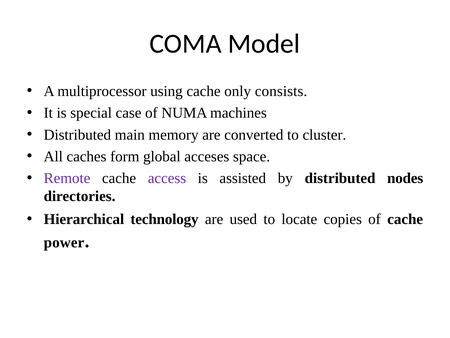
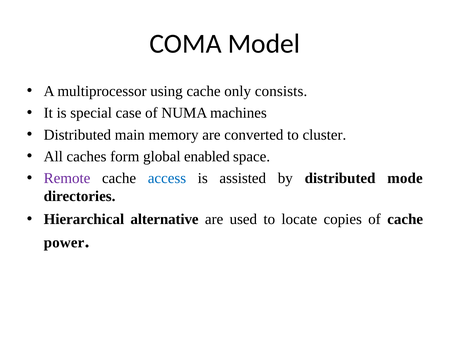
acceses: acceses -> enabled (207, 156)
access colour: purple -> blue (167, 178)
nodes: nodes -> mode (405, 178)
technology: technology -> alternative (165, 219)
